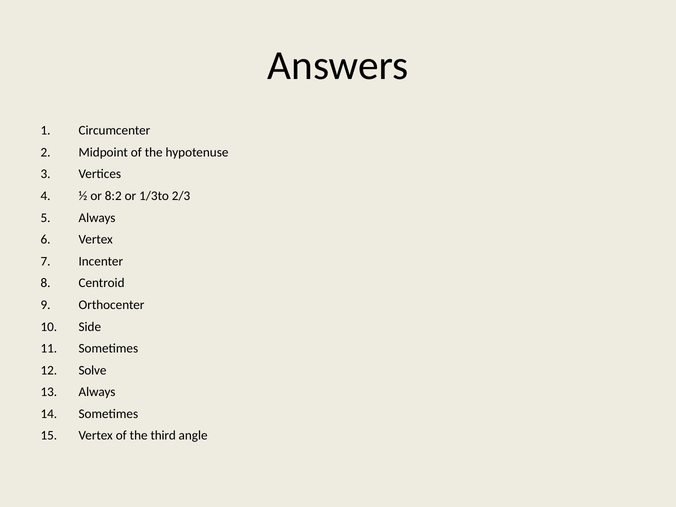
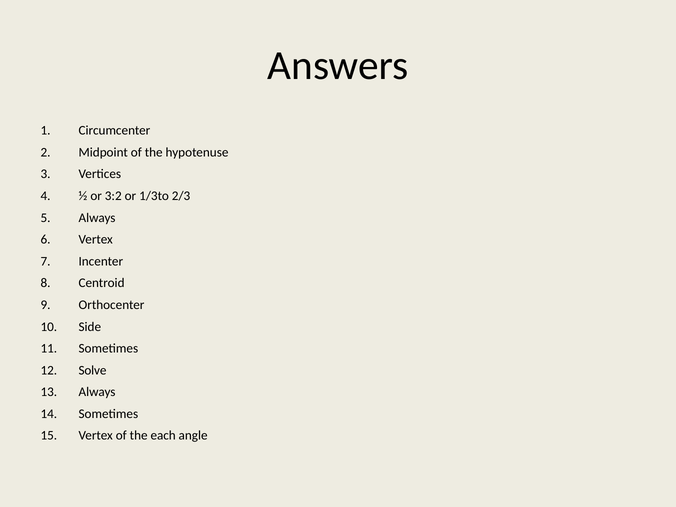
8:2: 8:2 -> 3:2 (113, 196)
third: third -> each (163, 436)
